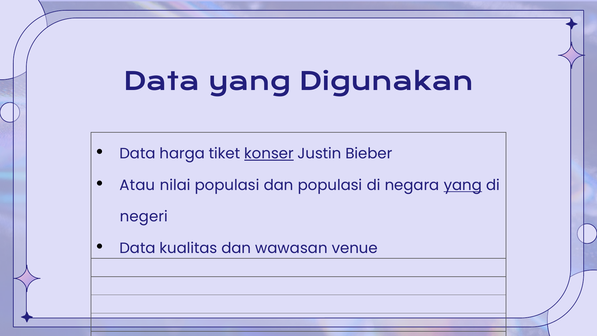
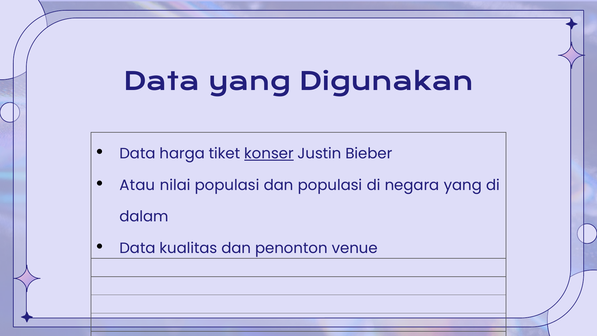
yang underline: present -> none (463, 185)
negeri: negeri -> dalam (144, 217)
wawasan: wawasan -> penonton (291, 248)
